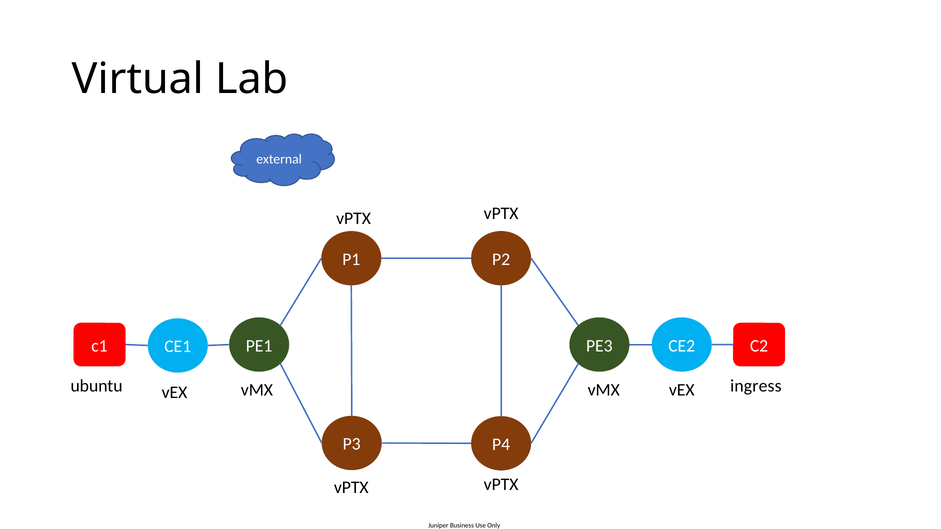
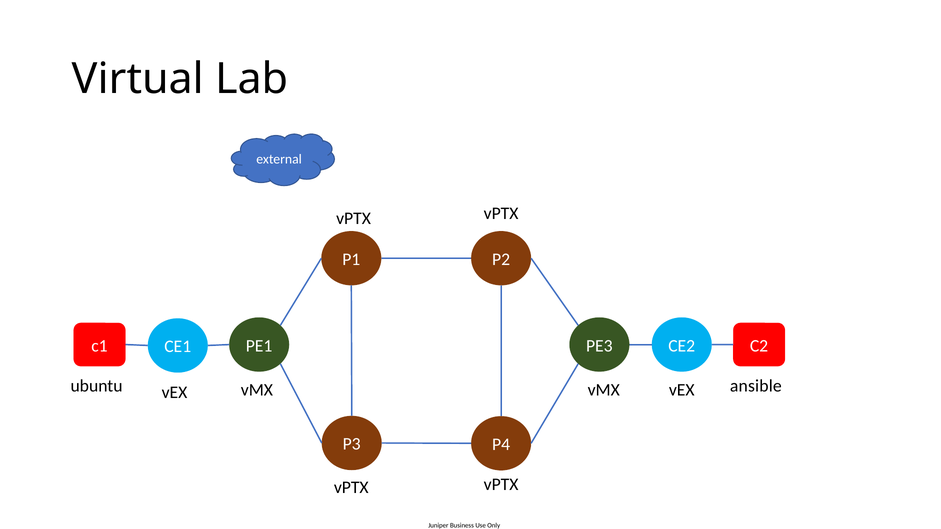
ingress: ingress -> ansible (756, 386)
